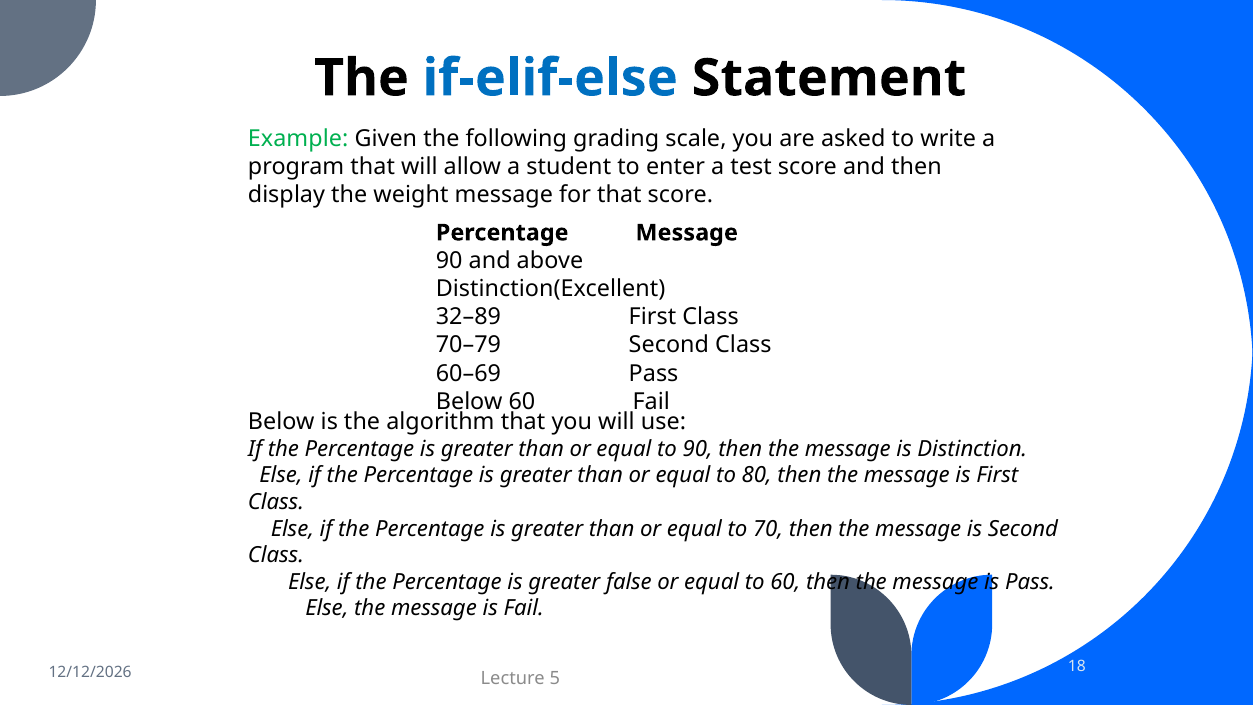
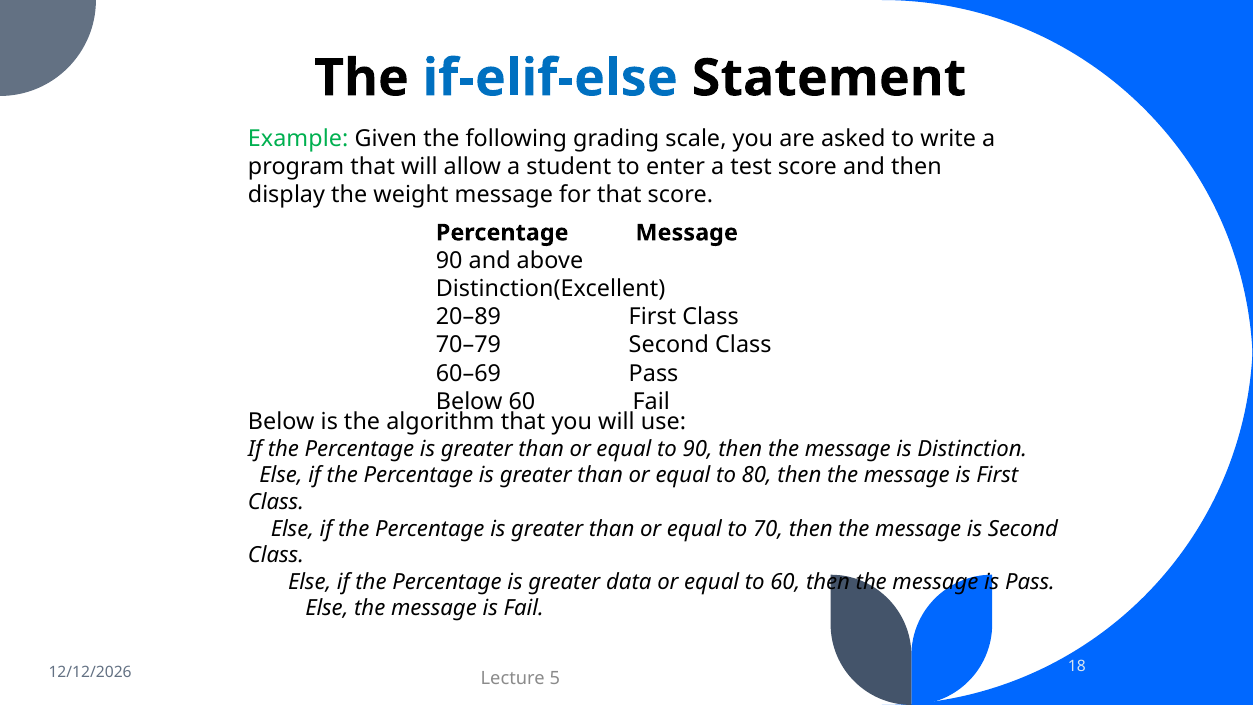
32–89: 32–89 -> 20–89 (468, 317)
false: false -> data (629, 582)
